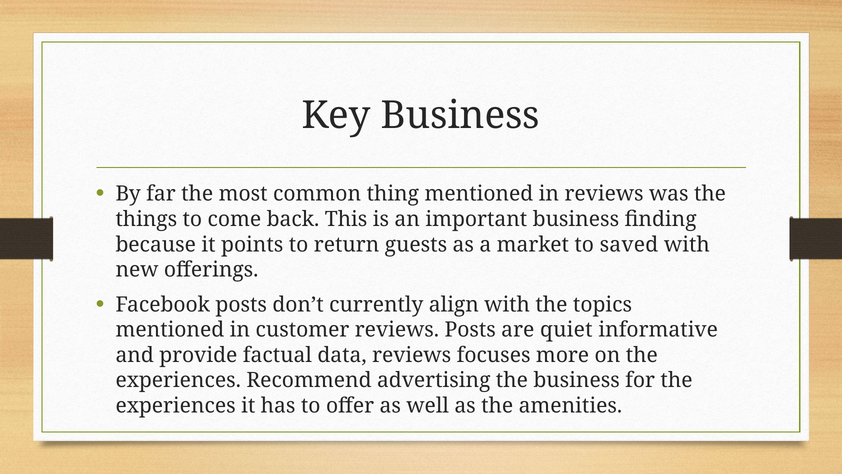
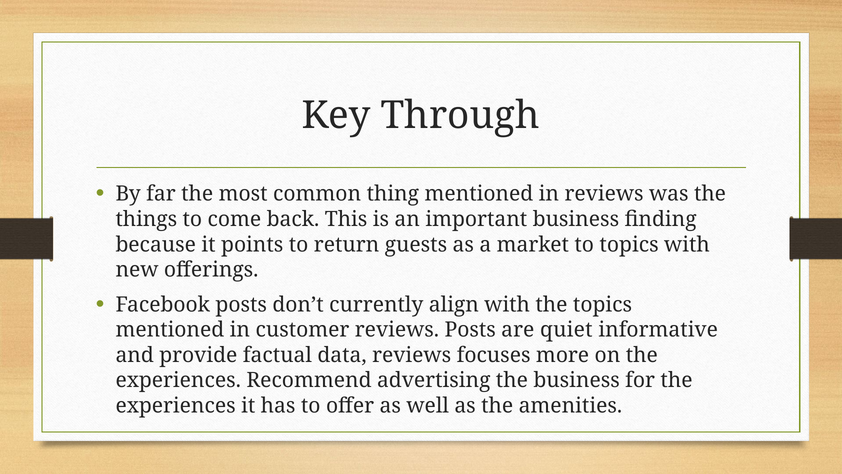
Key Business: Business -> Through (460, 116)
to saved: saved -> topics (629, 244)
